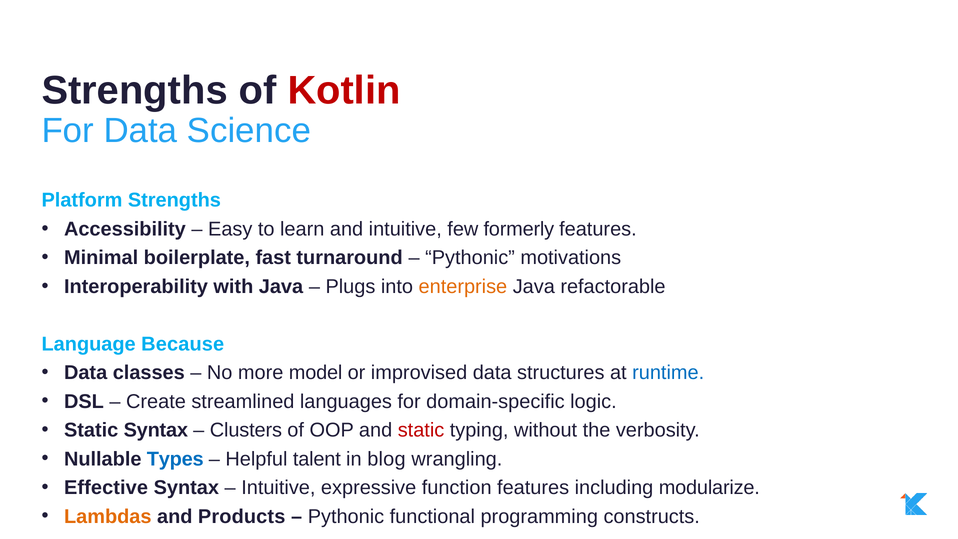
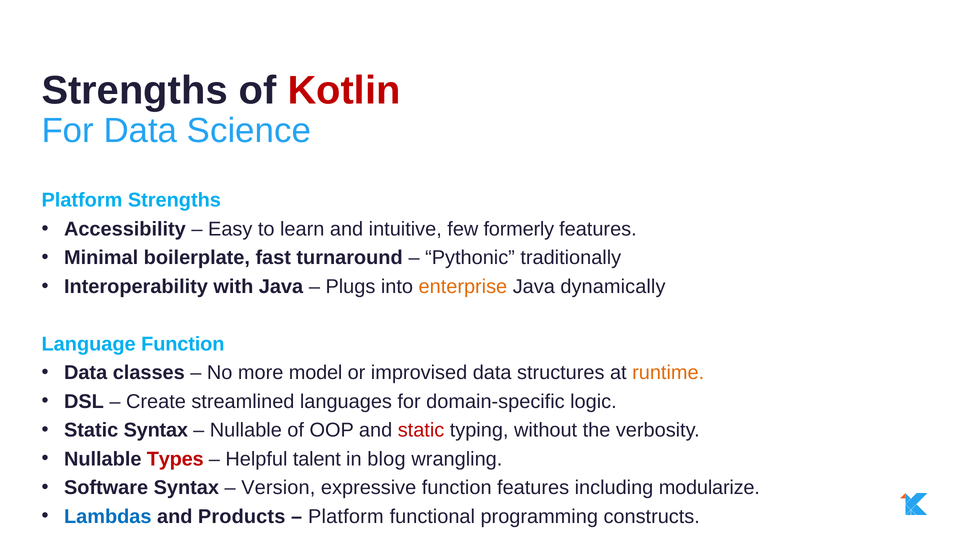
motivations: motivations -> traditionally (571, 258)
refactorable: refactorable -> dynamically (613, 287)
Language Because: Because -> Function (183, 344)
runtime colour: blue -> orange (668, 373)
Clusters: Clusters -> Nullable (246, 430)
Types colour: blue -> red (175, 459)
Effective: Effective -> Software (106, 488)
Intuitive: Intuitive -> Version (278, 488)
Lambdas colour: orange -> blue (108, 516)
Pythonic: Pythonic -> Platform (346, 516)
